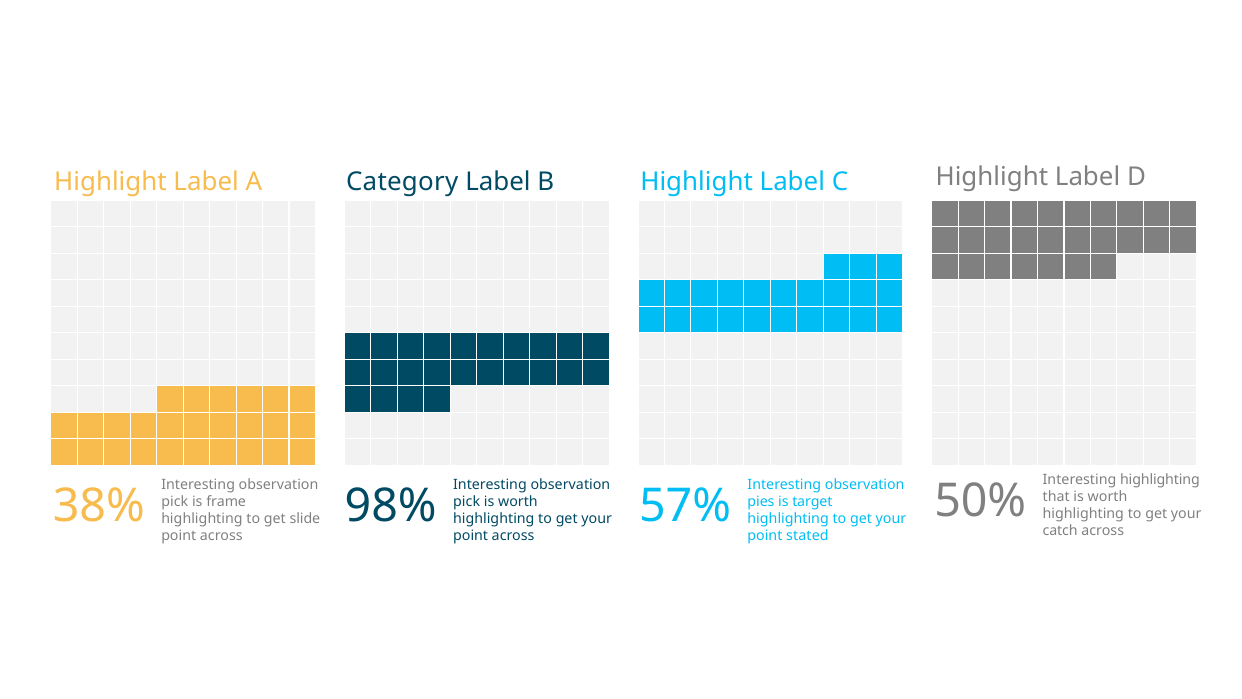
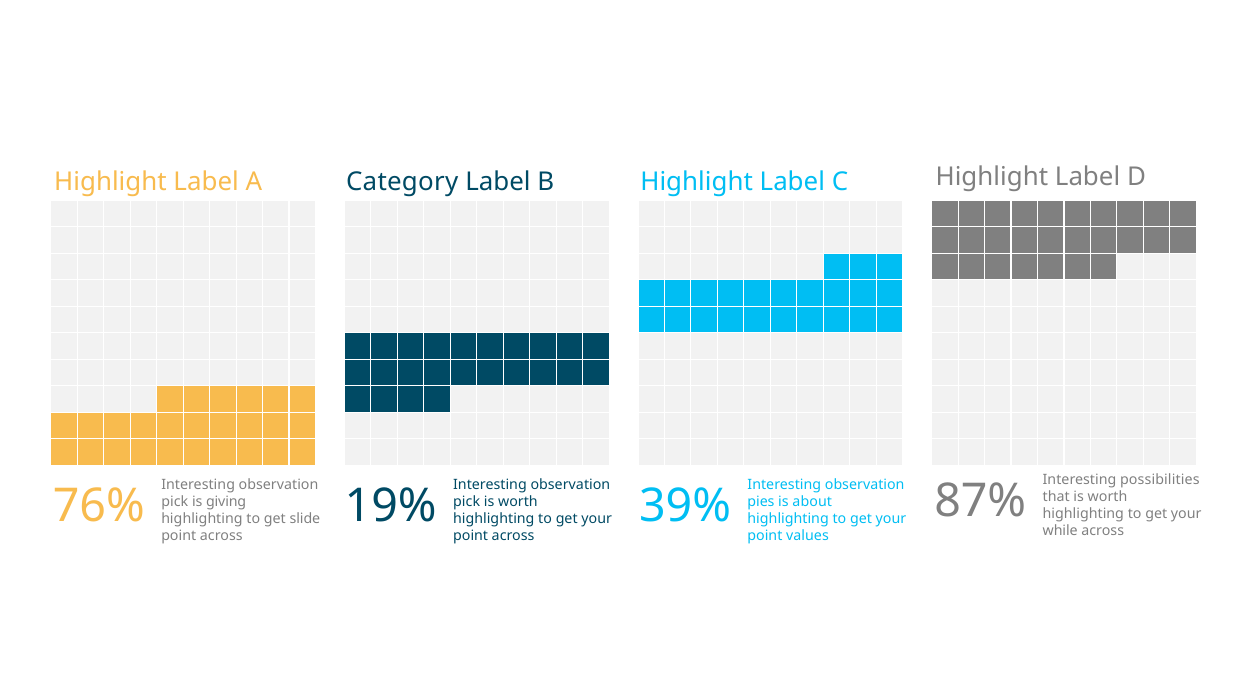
Interesting highlighting: highlighting -> possibilities (1160, 480)
50%: 50% -> 87% (980, 501)
38%: 38% -> 76% (99, 506)
98%: 98% -> 19% (391, 506)
57%: 57% -> 39% (685, 506)
frame: frame -> giving (226, 501)
target: target -> about (812, 501)
catch: catch -> while (1060, 531)
stated: stated -> values (807, 536)
